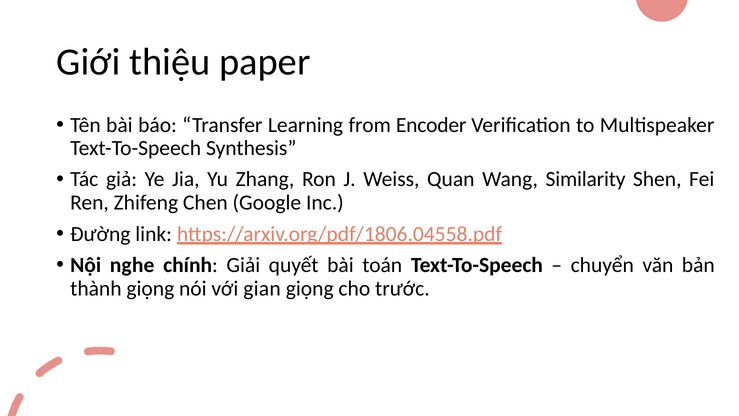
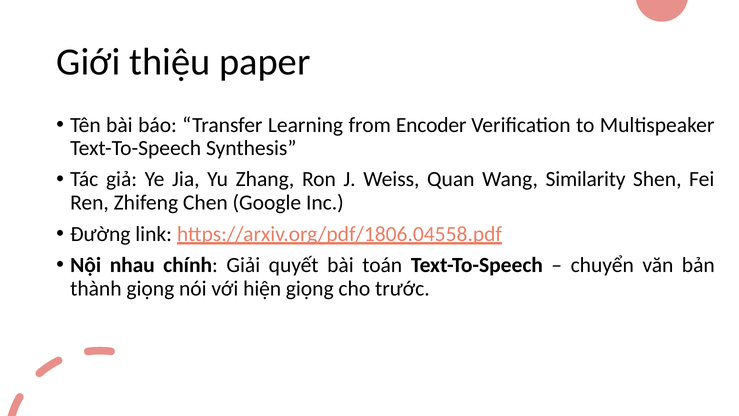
nghe: nghe -> nhau (132, 265)
gian: gian -> hiện (262, 288)
